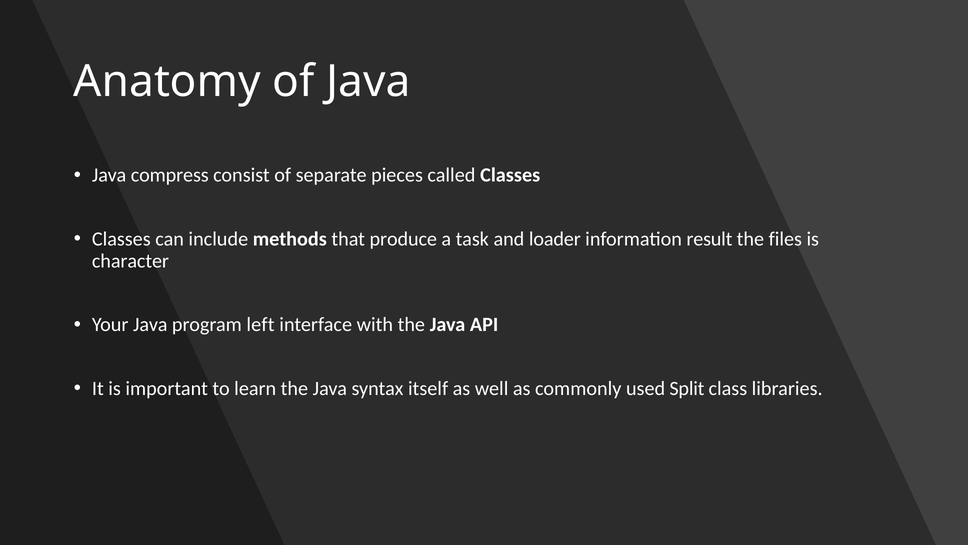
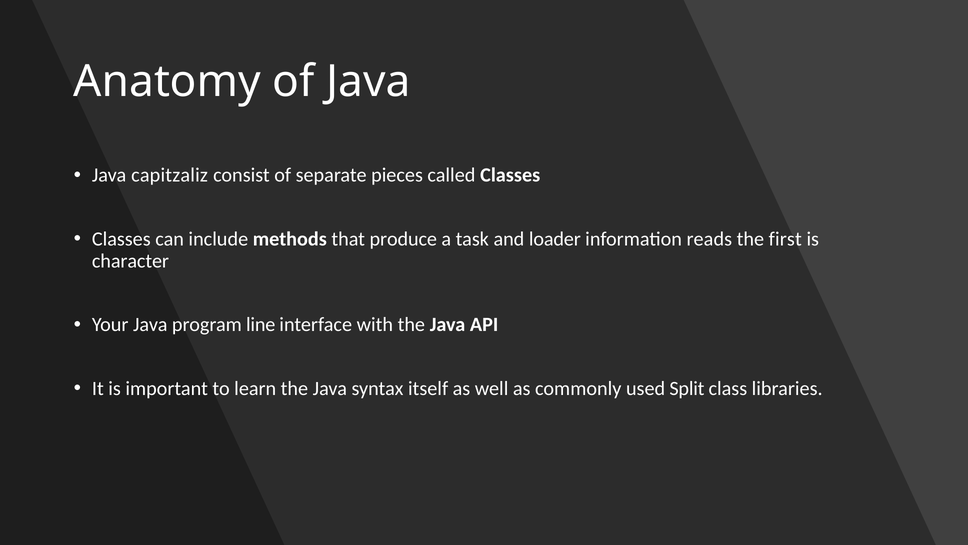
compress: compress -> capitzaliz (170, 175)
result: result -> reads (709, 239)
files: files -> first (785, 239)
left: left -> line (261, 324)
